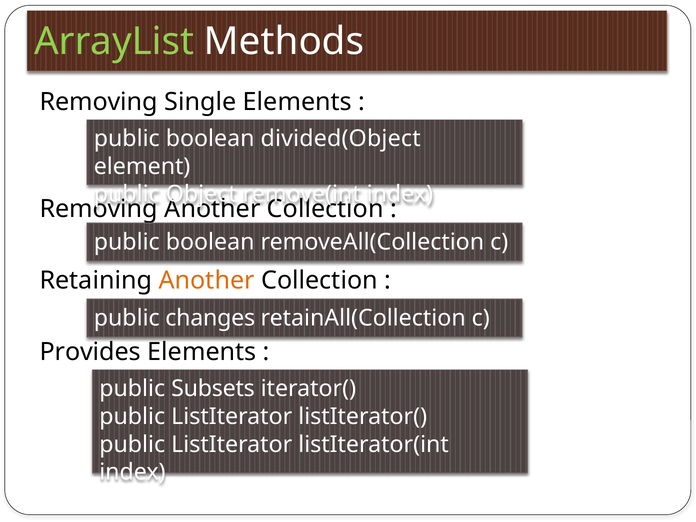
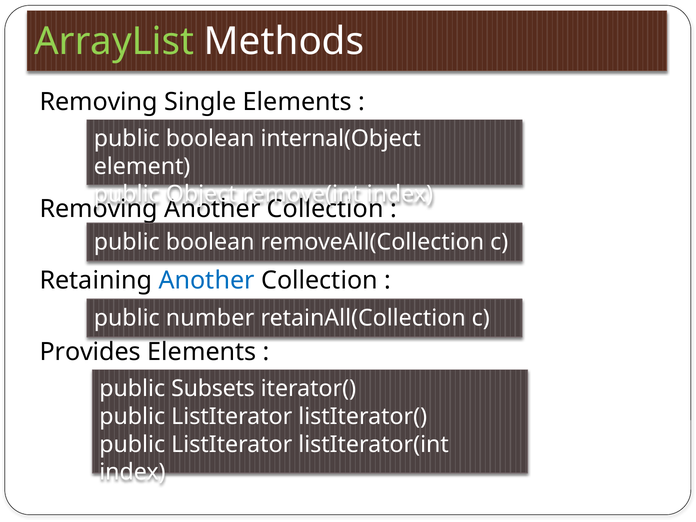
divided(Object: divided(Object -> internal(Object (341, 139)
Another colour: orange -> blue (207, 280)
changes: changes -> number (210, 318)
